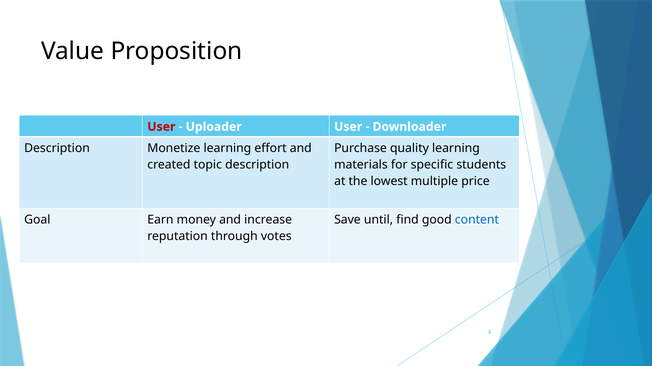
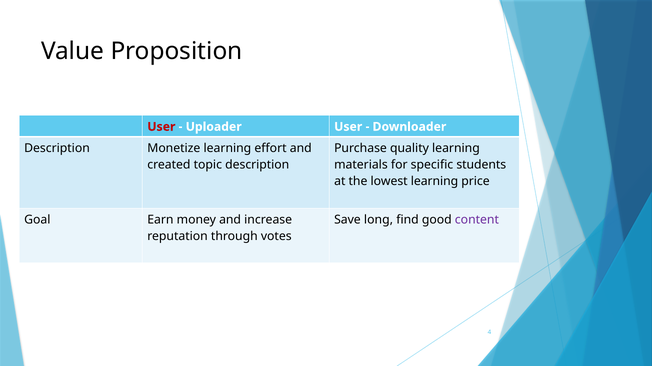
lowest multiple: multiple -> learning (434, 182)
until: until -> long (379, 220)
content colour: blue -> purple (477, 220)
